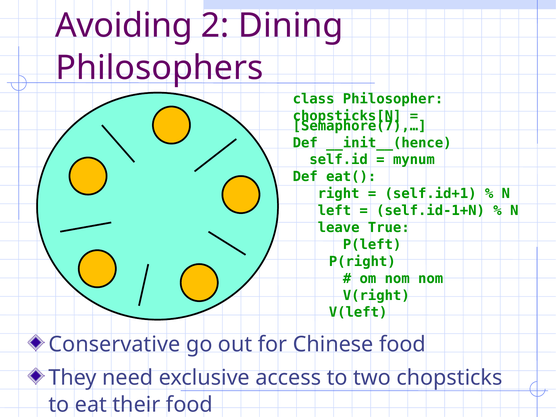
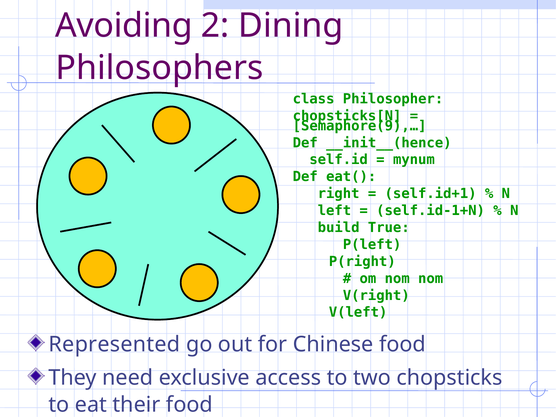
Semaphore(7),…: Semaphore(7),… -> Semaphore(9),… (360, 126)
leave: leave -> build (339, 228)
Conservative: Conservative -> Represented (114, 344)
